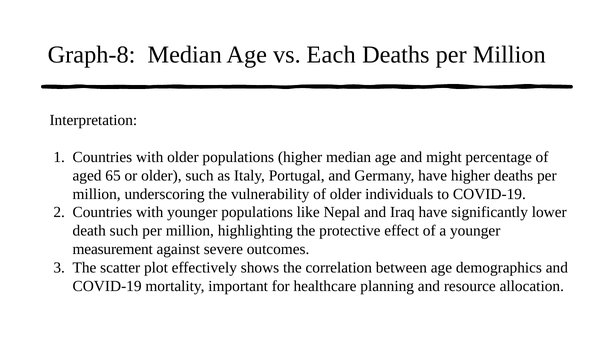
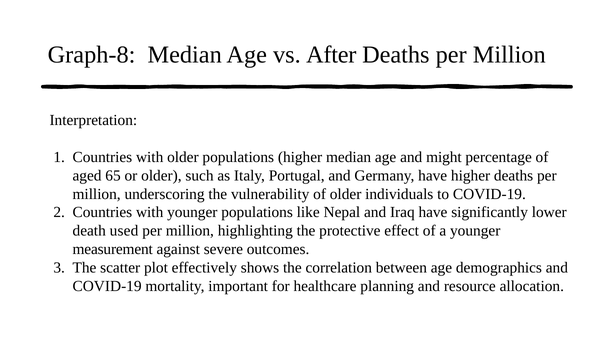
Each: Each -> After (331, 55)
death such: such -> used (124, 231)
